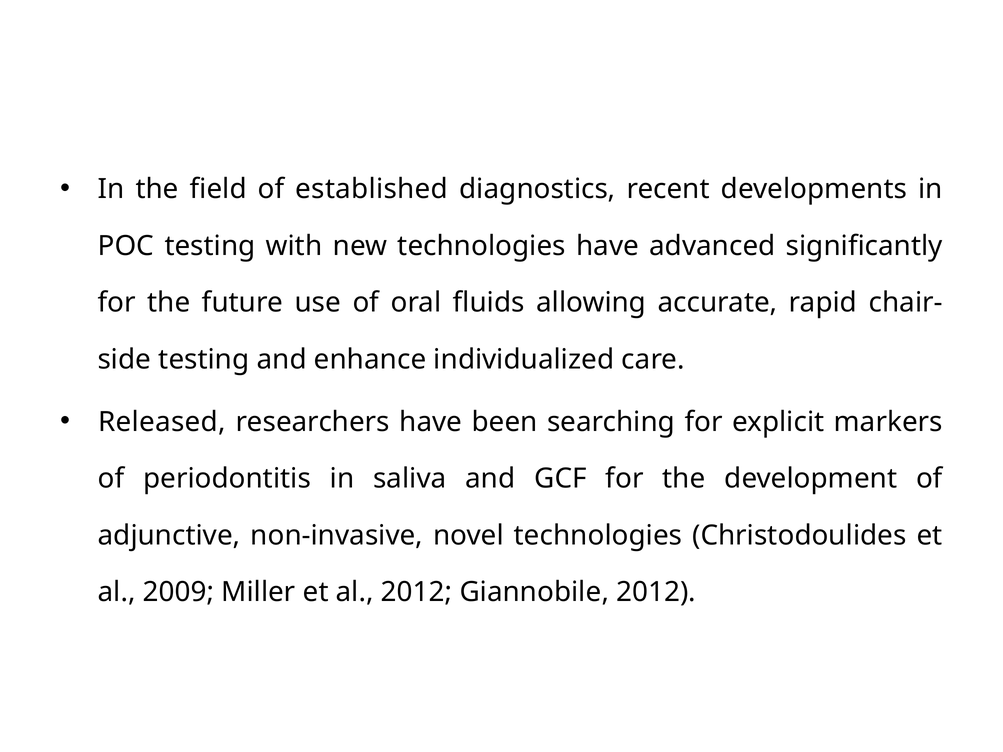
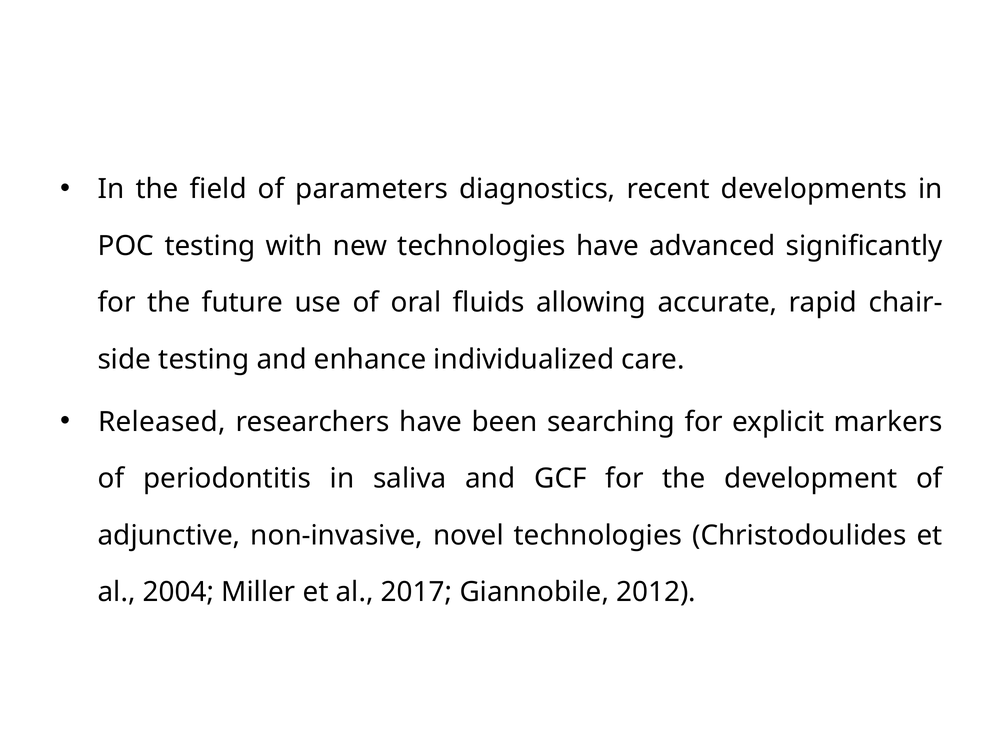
established: established -> parameters (372, 189)
2009: 2009 -> 2004 (178, 592)
al 2012: 2012 -> 2017 (417, 592)
